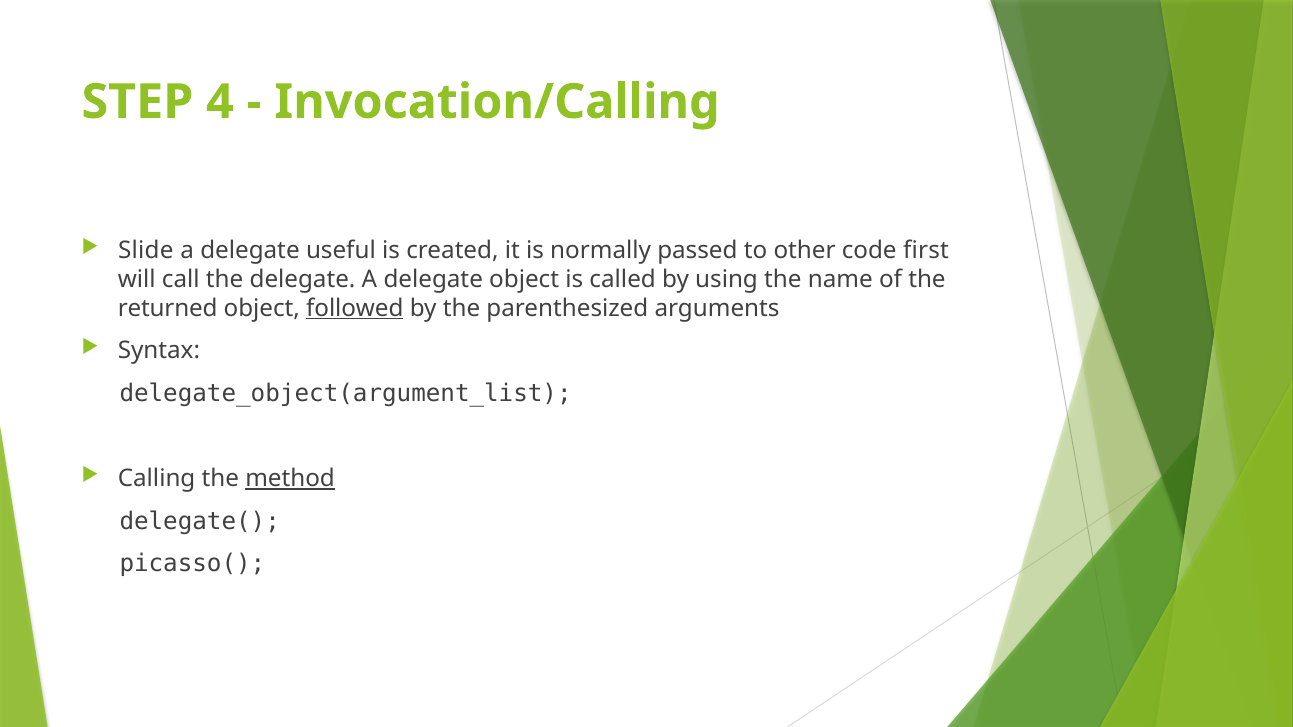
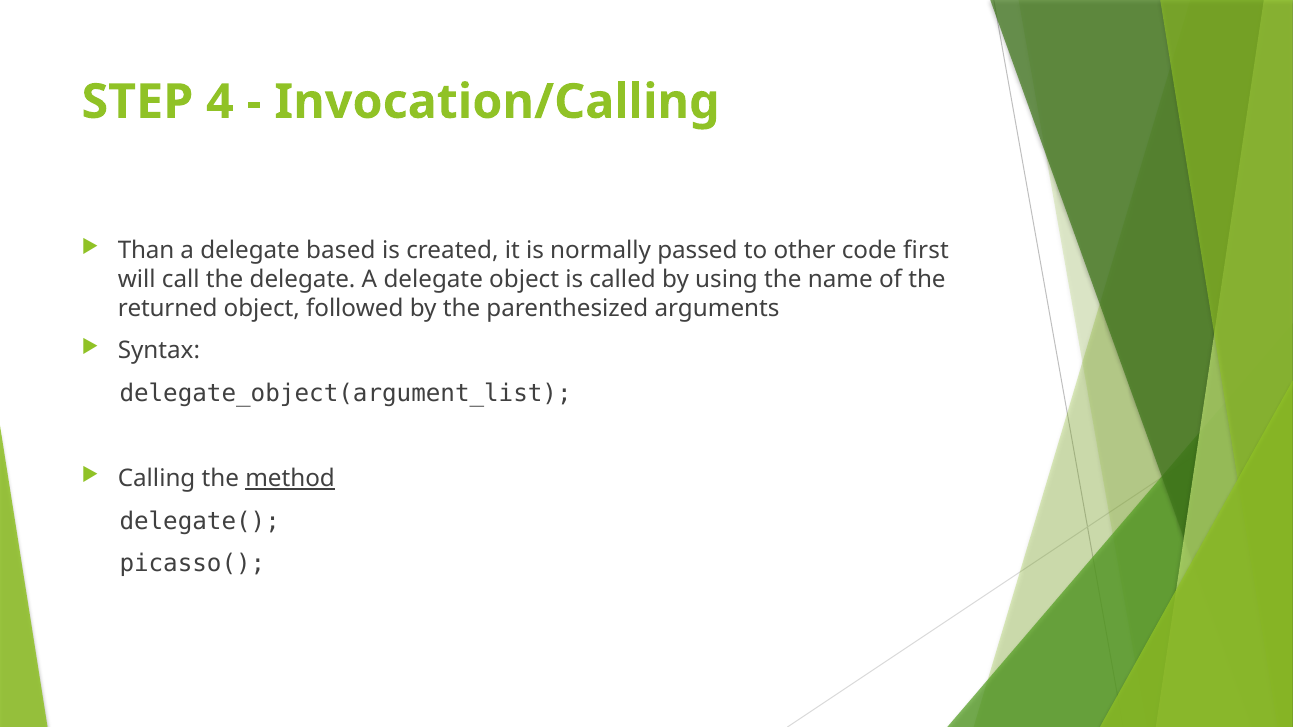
Slide: Slide -> Than (146, 250)
useful: useful -> based (341, 250)
followed underline: present -> none (355, 308)
